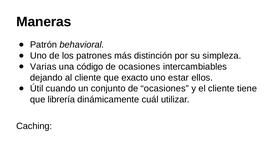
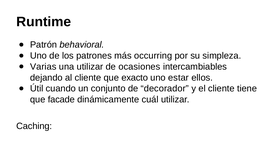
Maneras: Maneras -> Runtime (44, 22)
distinción: distinción -> occurring (153, 56)
una código: código -> utilizar (90, 67)
conjunto de ocasiones: ocasiones -> decorador (165, 89)
librería: librería -> facade (61, 100)
